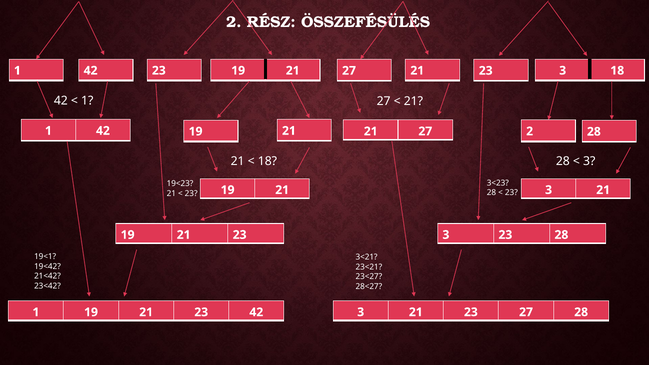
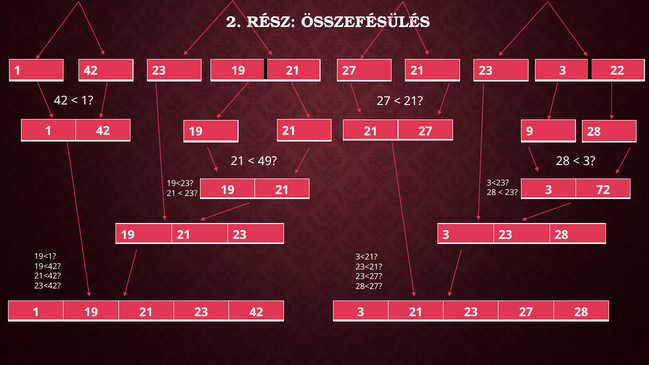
3 18: 18 -> 22 (617, 71)
21 2: 2 -> 9 (530, 131)
18: 18 -> 49 (267, 161)
21: 21 -> 72 (603, 190)
